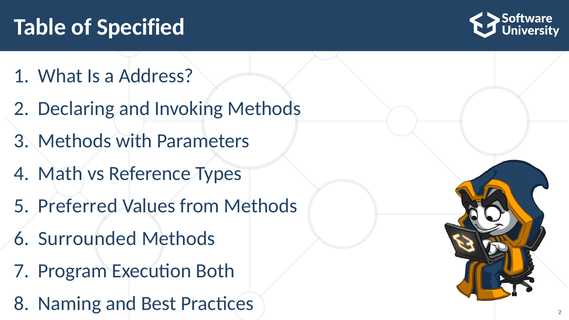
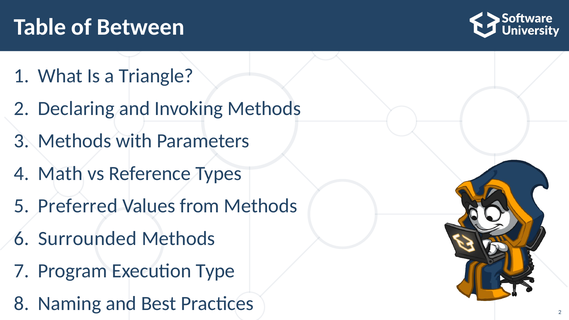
Specified: Specified -> Between (141, 27)
Address: Address -> Triangle (156, 76)
Both: Both -> Type (215, 271)
